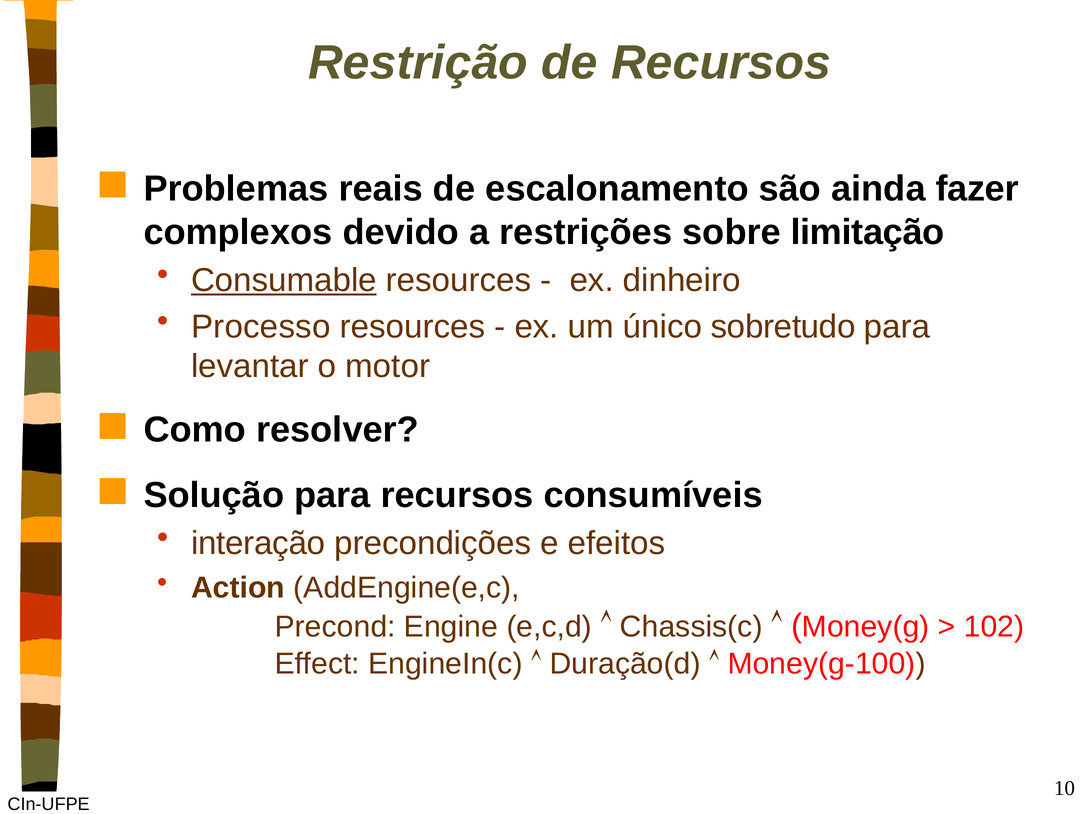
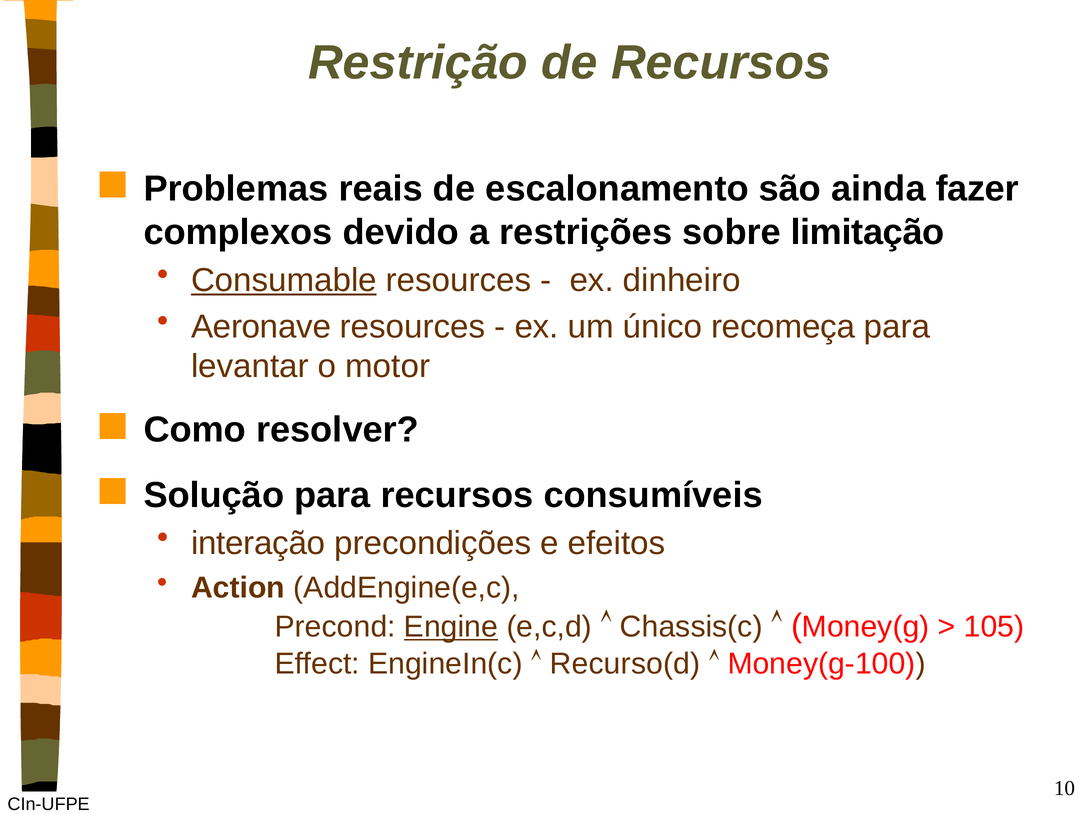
Processo: Processo -> Aeronave (261, 327)
sobretudo: sobretudo -> recomeça (783, 327)
Engine underline: none -> present (451, 627)
102: 102 -> 105 (994, 627)
Duração(d: Duração(d -> Recurso(d (625, 664)
